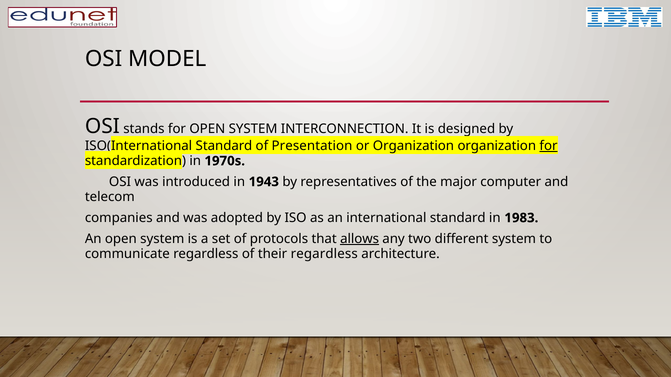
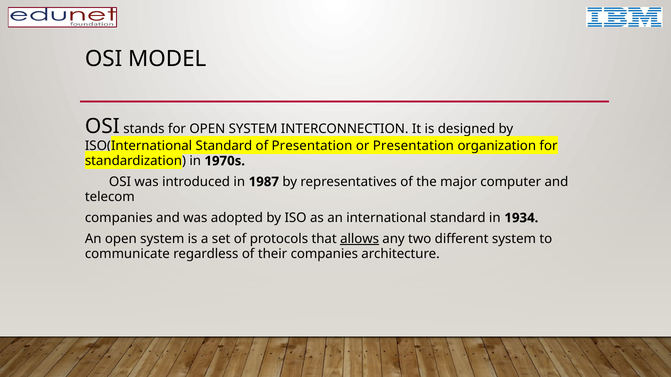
or Organization: Organization -> Presentation (413, 146)
for underline: present -> none (548, 146)
1943: 1943 -> 1987 (264, 182)
1983: 1983 -> 1934 (521, 218)
their regardless: regardless -> companies (324, 254)
